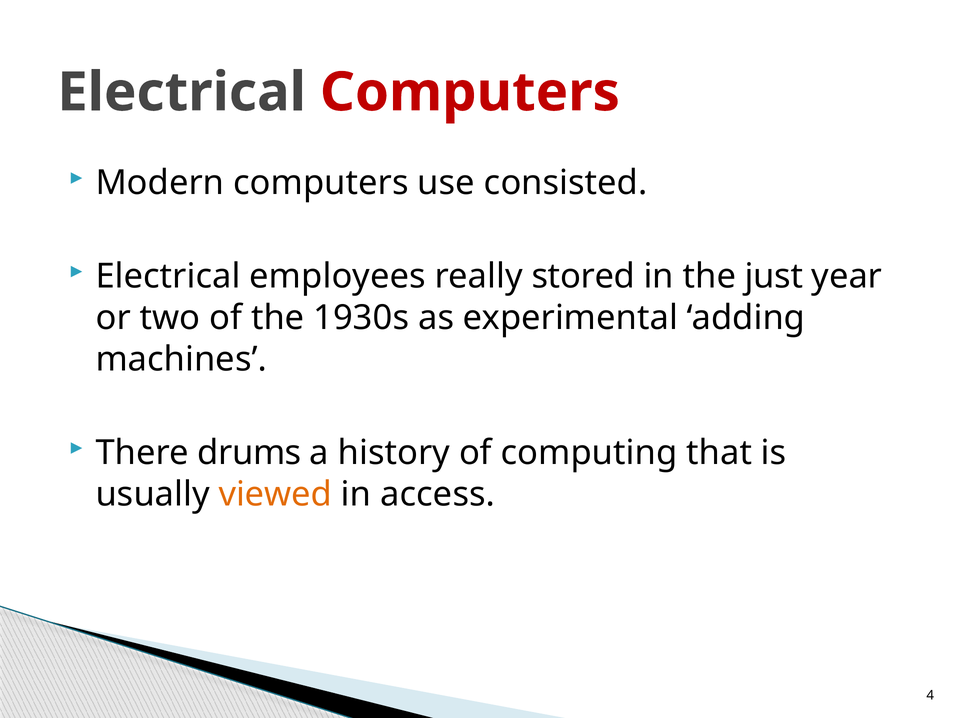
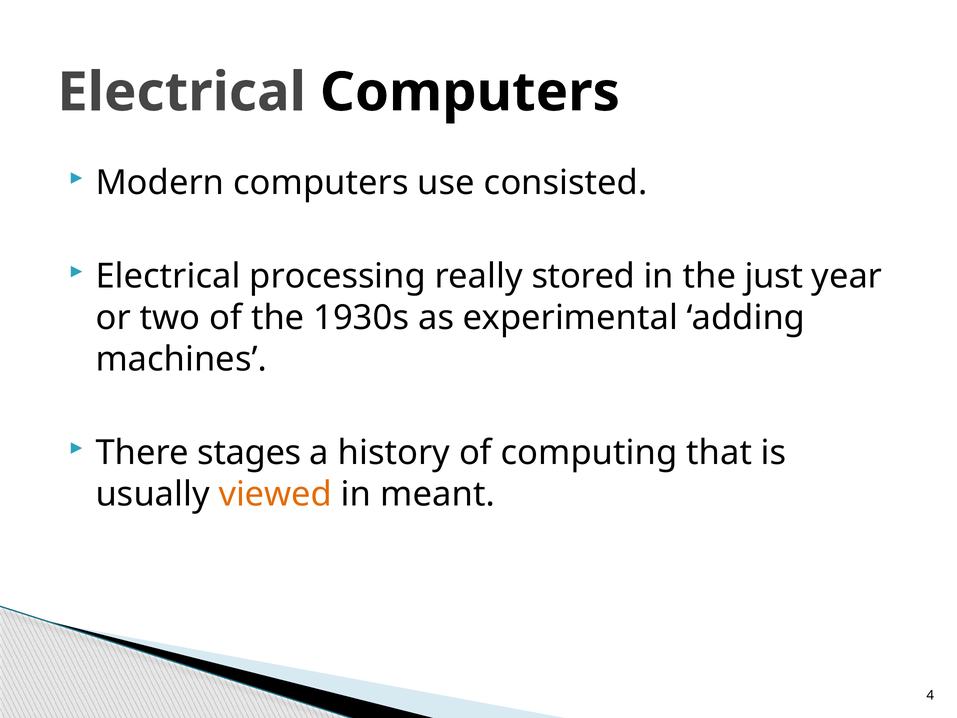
Computers colour: red -> black (470, 92)
employees: employees -> processing (338, 276)
drums: drums -> stages (249, 453)
access: access -> meant (438, 494)
